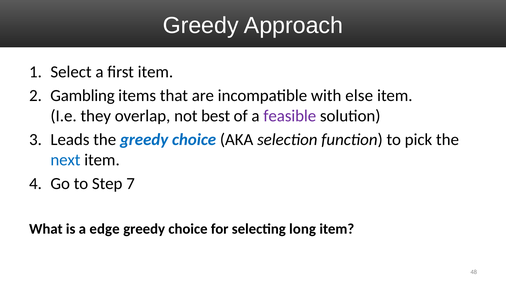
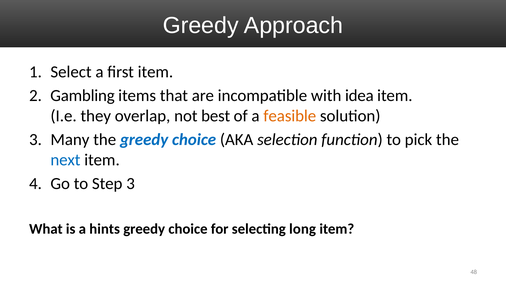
else: else -> idea (359, 95)
feasible colour: purple -> orange (290, 116)
Leads: Leads -> Many (70, 139)
Step 7: 7 -> 3 (131, 183)
edge: edge -> hints (105, 229)
